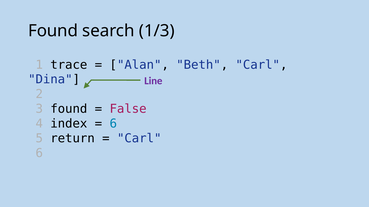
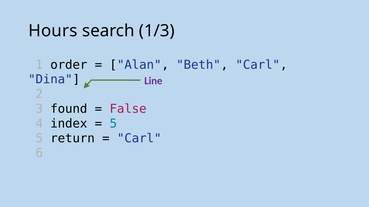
Found: Found -> Hours (53, 31)
trace: trace -> order (69, 65)
6: 6 -> 5 (113, 124)
